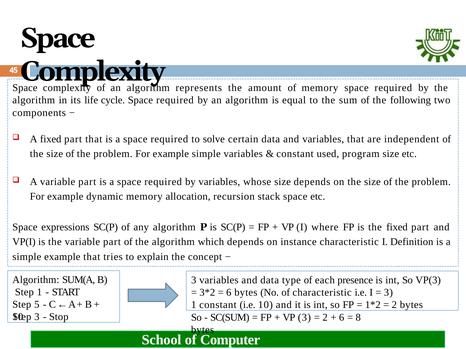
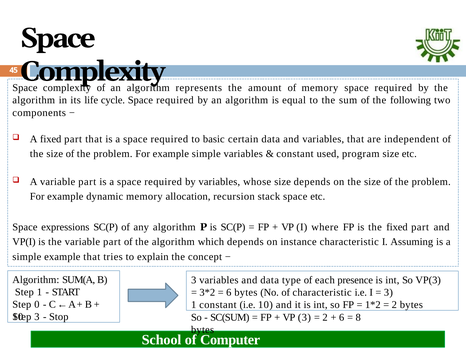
solve: solve -> basic (214, 139)
Definition: Definition -> Assuming (412, 242)
5: 5 -> 0 (37, 305)
